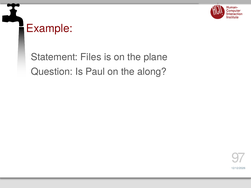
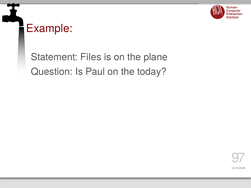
along: along -> today (152, 72)
